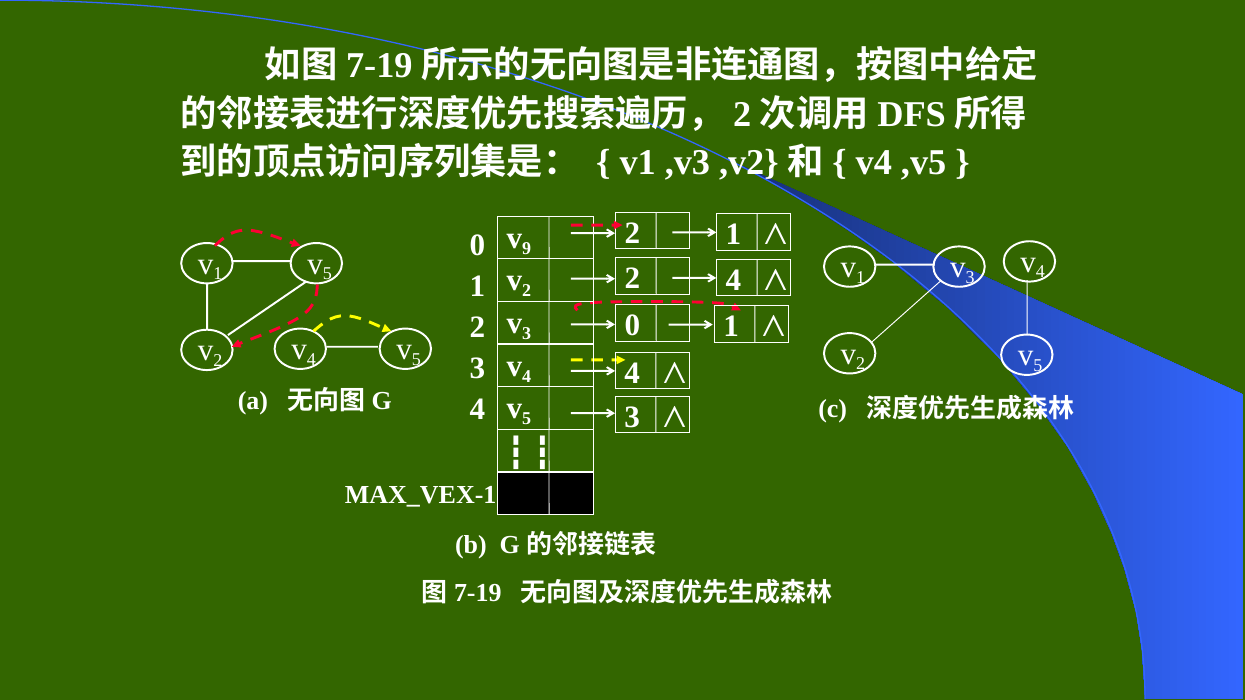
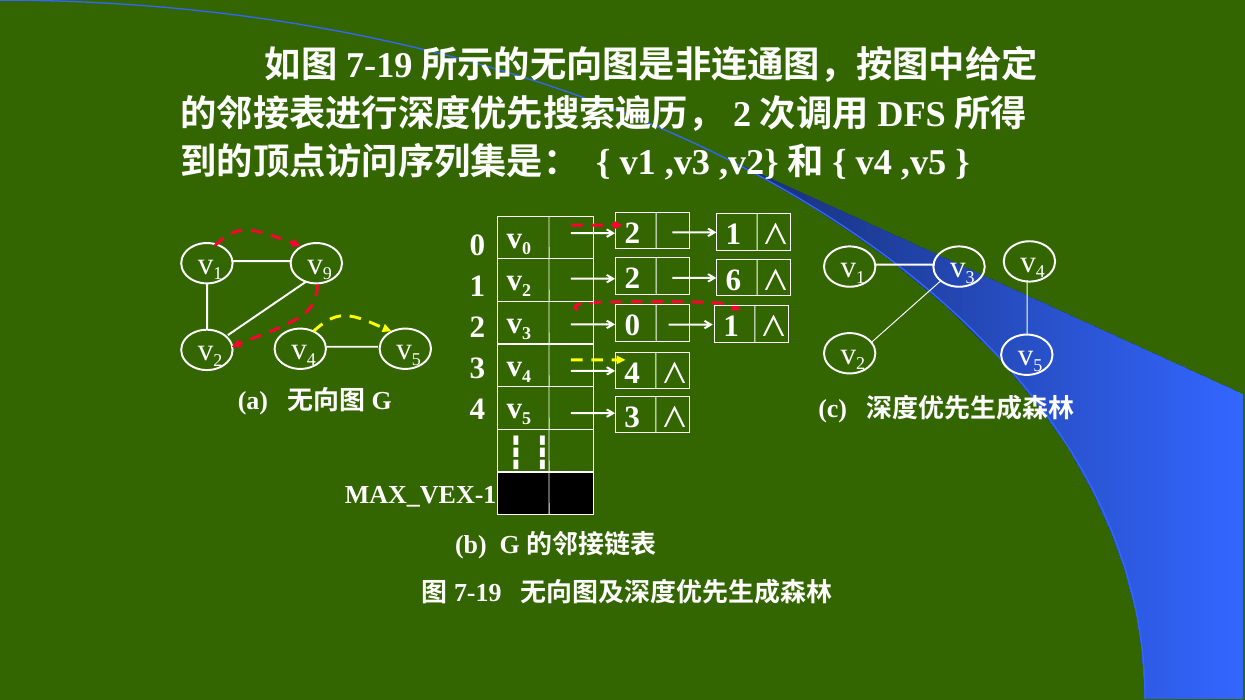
9: 9 -> 0 (527, 248)
5: 5 -> 9 (327, 274)
2 4: 4 -> 6 (733, 280)
